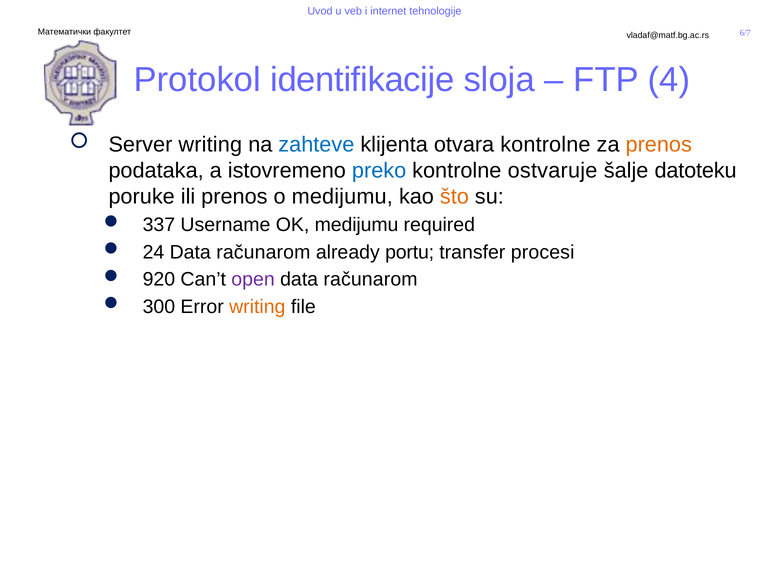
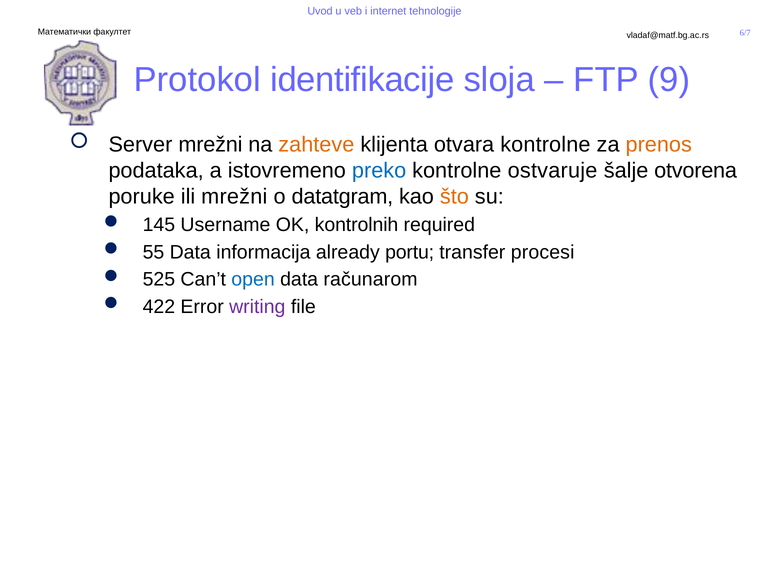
4: 4 -> 9 (669, 80)
Server writing: writing -> mrežni (210, 144)
zahteve colour: blue -> orange (316, 144)
datoteku: datoteku -> otvorena (696, 170)
ili prenos: prenos -> mrežni (234, 196)
o medijumu: medijumu -> datatgram (342, 196)
337: 337 -> 145 (159, 225)
OK medijumu: medijumu -> kontrolnih (357, 225)
24: 24 -> 55 (154, 252)
računarom: računarom -> informacija (263, 252)
920: 920 -> 525 (159, 279)
open colour: purple -> blue (253, 279)
300: 300 -> 422 (159, 307)
writing colour: orange -> purple (257, 307)
